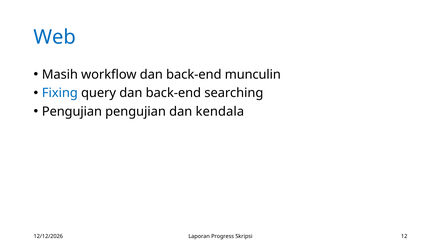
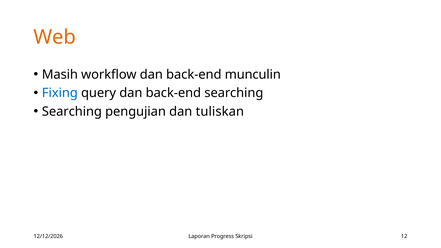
Web colour: blue -> orange (55, 37)
Pengujian: Pengujian -> Searching (72, 112)
kendala: kendala -> tuliskan (220, 112)
